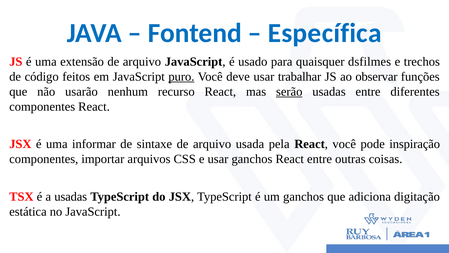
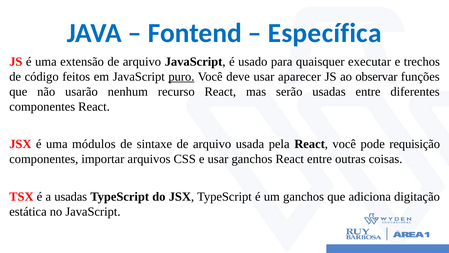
dsfilmes: dsfilmes -> executar (370, 62)
trabalhar: trabalhar -> aparecer (299, 77)
serão underline: present -> none (289, 91)
informar: informar -> módulos (94, 144)
inspiração: inspiração -> requisição (415, 144)
